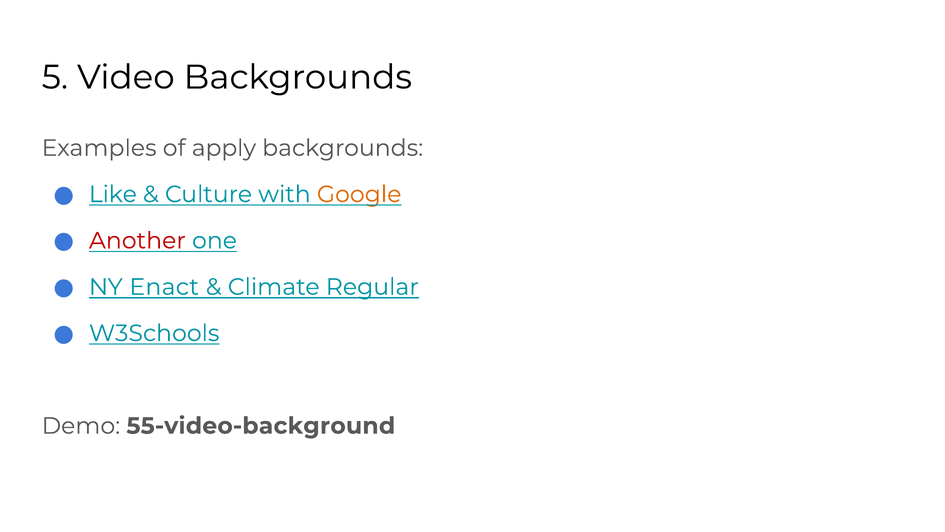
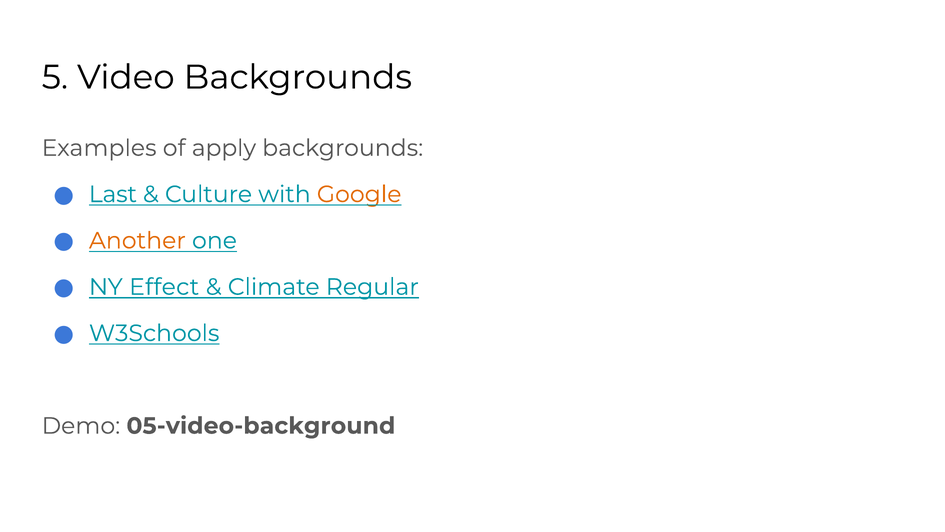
Like: Like -> Last (113, 194)
Another colour: red -> orange (137, 240)
Enact: Enact -> Effect (164, 287)
55-video-background: 55-video-background -> 05-video-background (261, 426)
